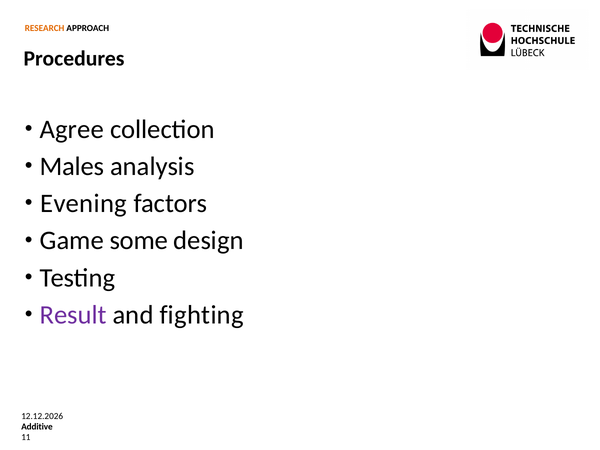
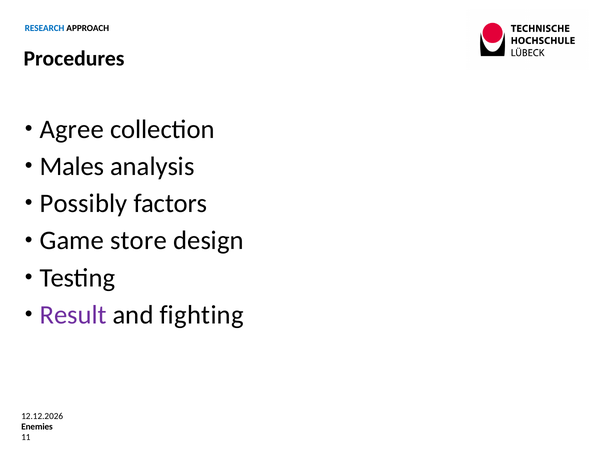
RESEARCH colour: orange -> blue (45, 28)
Evening: Evening -> Possibly (84, 204)
some: some -> store (138, 241)
Additive: Additive -> Enemies (37, 427)
